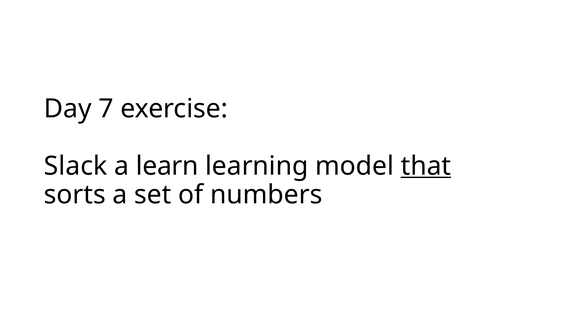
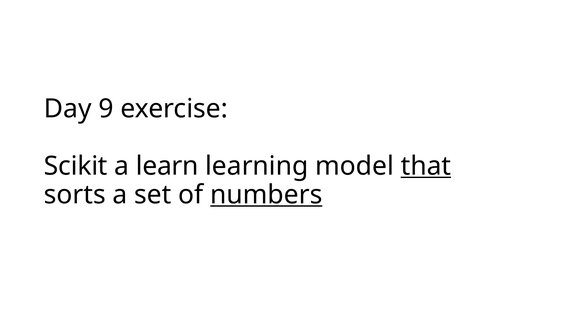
7: 7 -> 9 (106, 109)
Slack: Slack -> Scikit (76, 166)
numbers underline: none -> present (266, 194)
